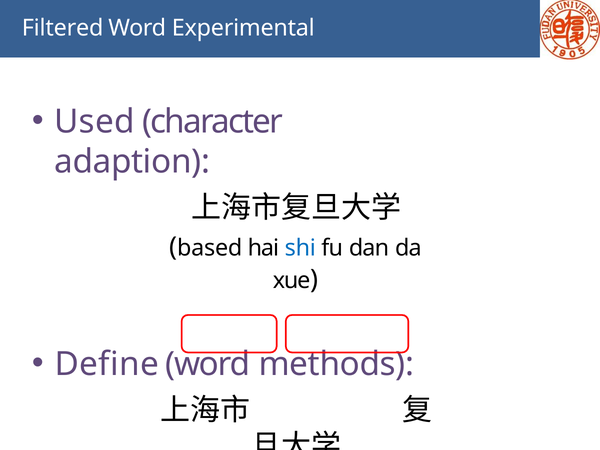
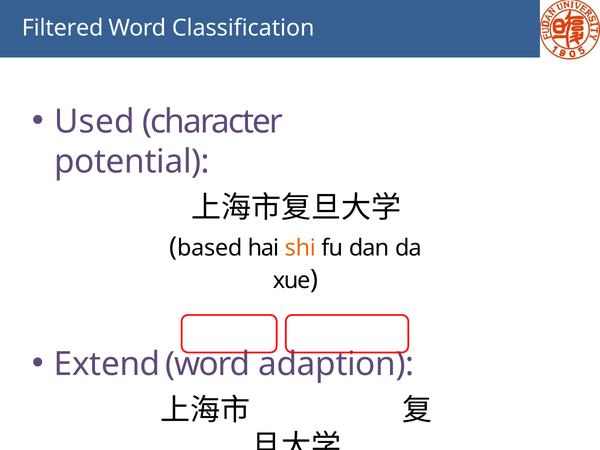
Experimental: Experimental -> Classification (243, 28)
adaption: adaption -> potential (132, 162)
shi colour: blue -> orange (300, 248)
Define: Define -> Extend (107, 364)
methods: methods -> adaption (336, 364)
